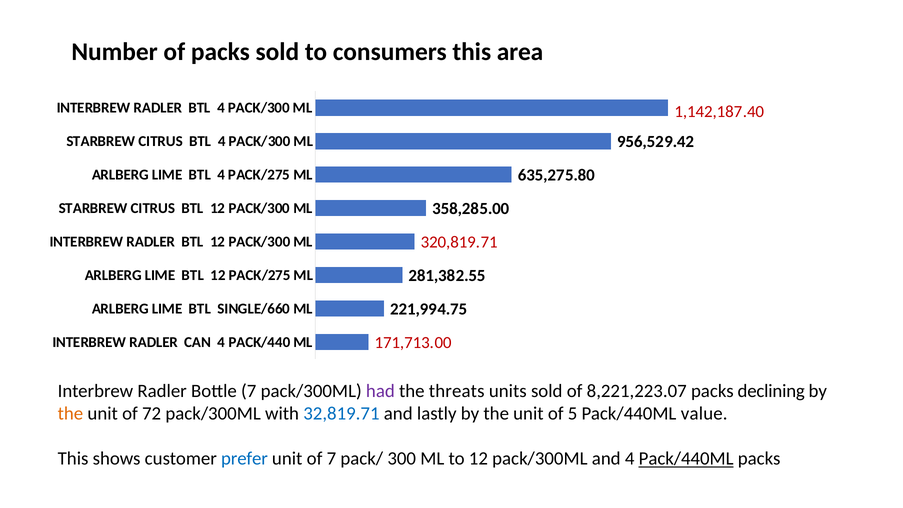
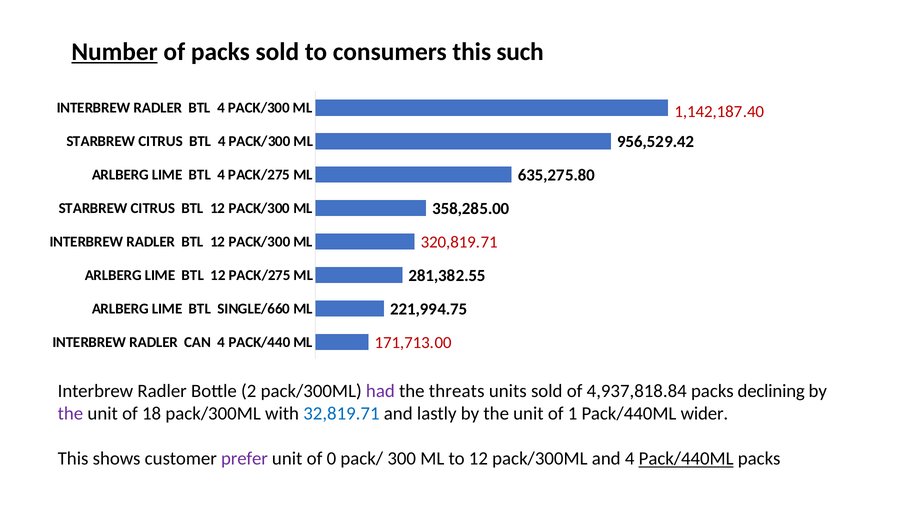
Number underline: none -> present (115, 52)
area: area -> such (520, 52)
Bottle 7: 7 -> 2 (249, 391)
8,221,223.07: 8,221,223.07 -> 4,937,818.84 (637, 391)
the colour: orange -> purple (70, 414)
72: 72 -> 18 (152, 414)
5: 5 -> 1 (573, 414)
value: value -> wider (704, 414)
prefer colour: blue -> purple (244, 459)
of 7: 7 -> 0 (331, 459)
